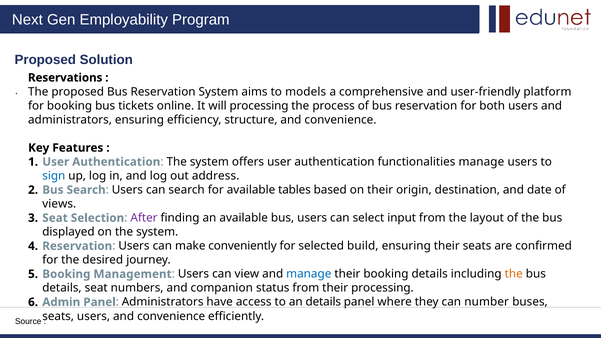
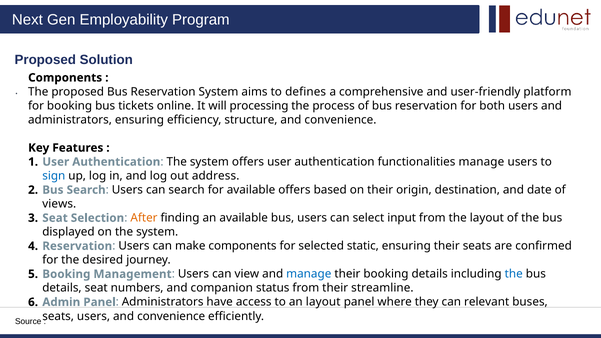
Reservations: Reservations -> Components (65, 78)
models: models -> defines (306, 92)
available tables: tables -> offers (294, 190)
After colour: purple -> orange (144, 218)
make conveniently: conveniently -> components (243, 246)
build: build -> static (363, 246)
the colour: orange -> blue (514, 274)
their processing: processing -> streamline (382, 288)
an details: details -> layout (323, 302)
number: number -> relevant (487, 302)
